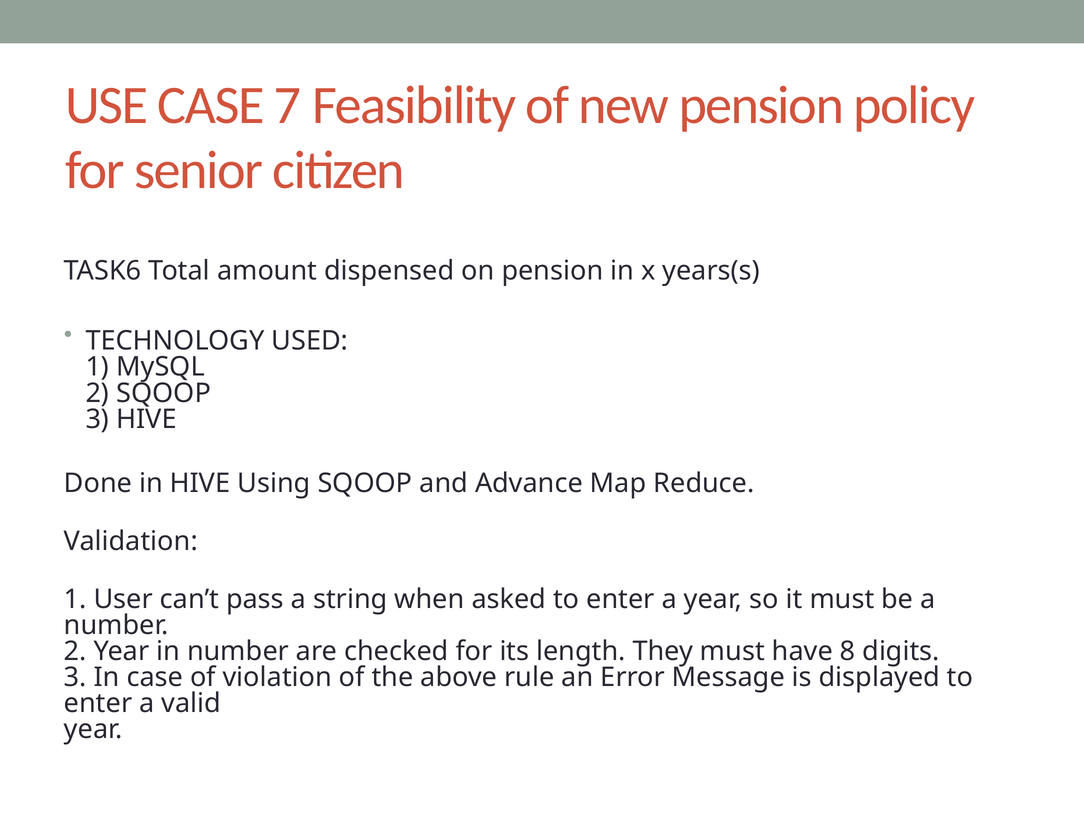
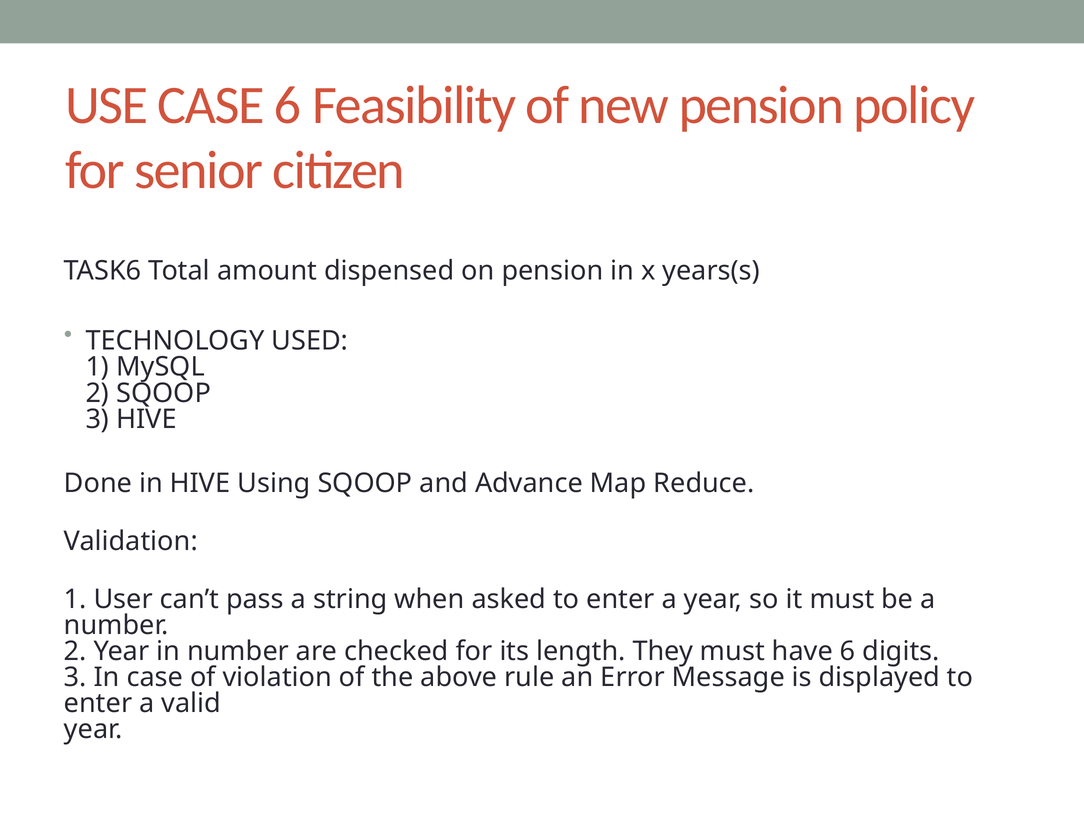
CASE 7: 7 -> 6 (288, 105)
have 8: 8 -> 6 (848, 651)
